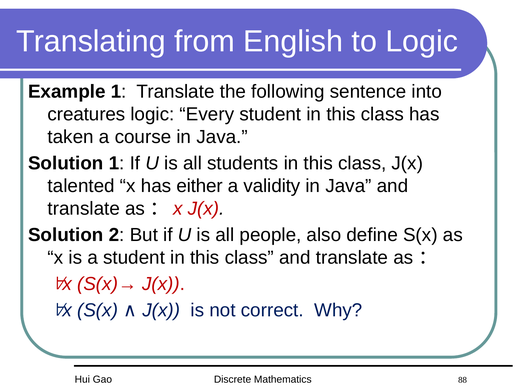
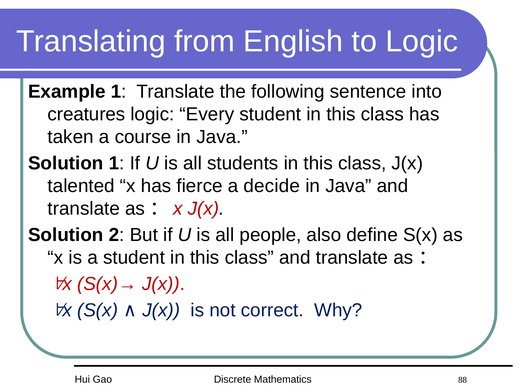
either: either -> fierce (200, 186)
validity: validity -> decide (272, 186)
